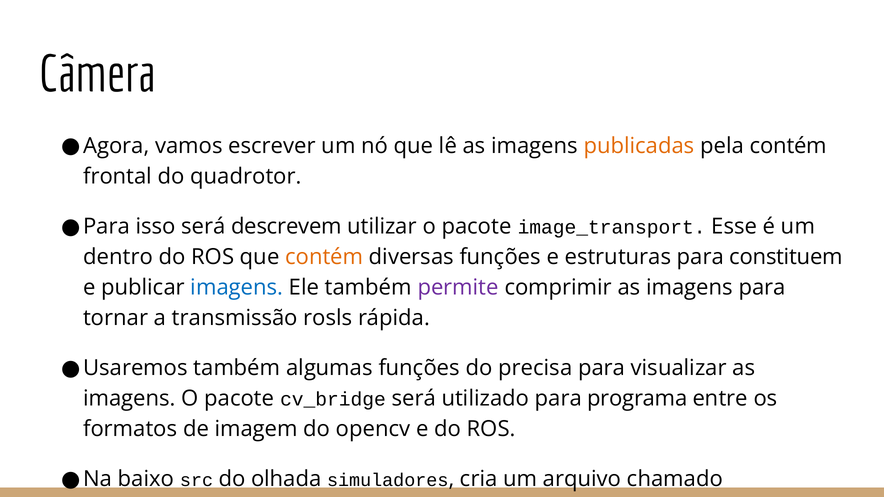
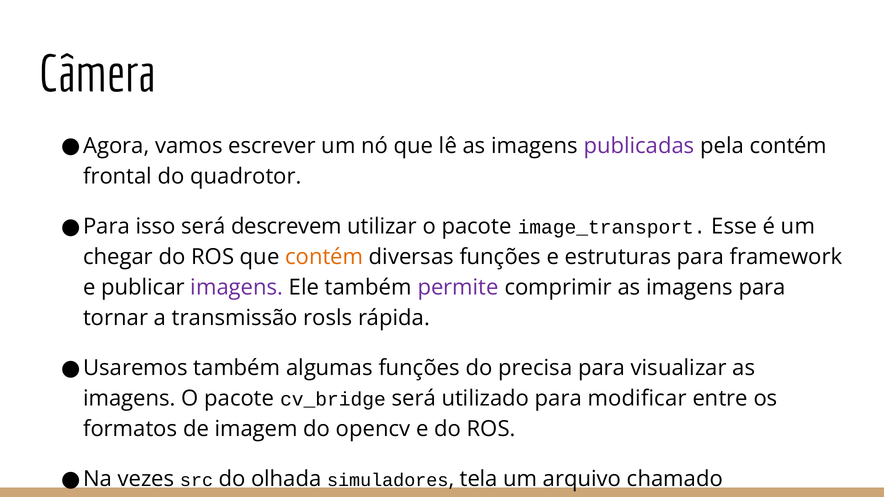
publicadas colour: orange -> purple (639, 146)
dentro: dentro -> chegar (118, 257)
constituem: constituem -> framework (786, 257)
imagens colour: blue -> purple (237, 288)
programa: programa -> modificar (637, 399)
baixo: baixo -> vezes (146, 479)
cria: cria -> tela (479, 479)
